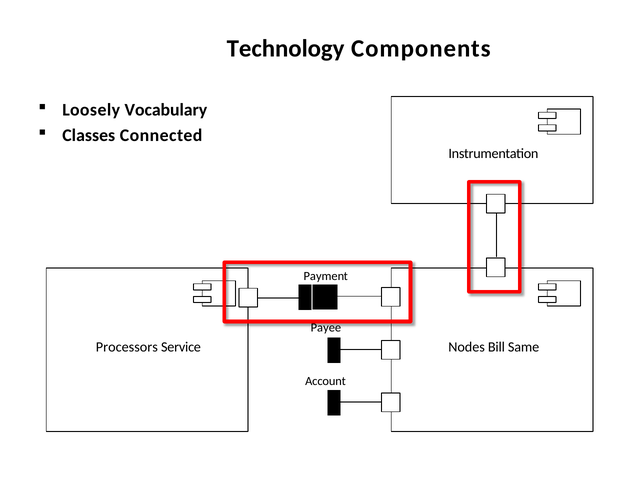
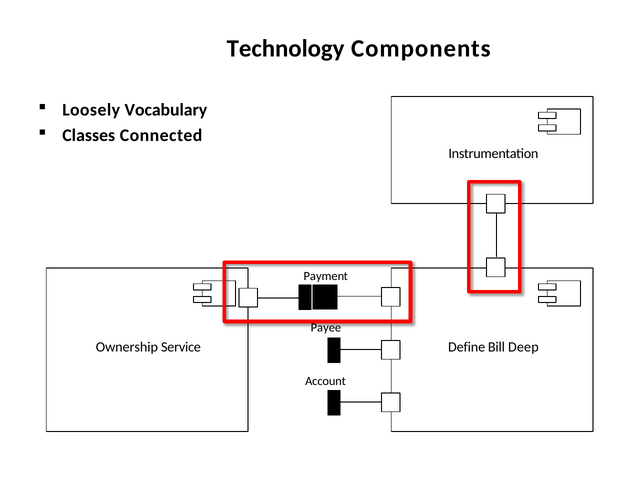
Processors: Processors -> Ownership (127, 347)
Nodes: Nodes -> Define (467, 347)
Same: Same -> Deep (523, 347)
